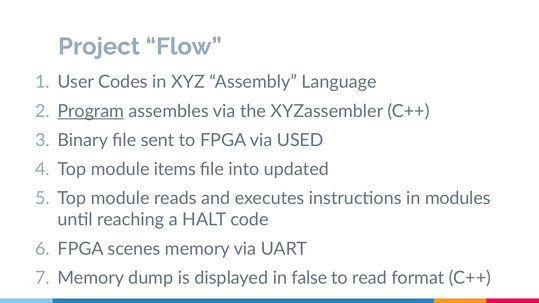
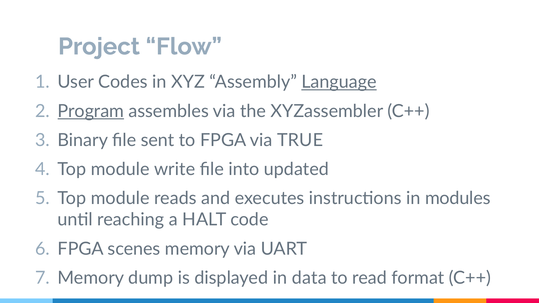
Language underline: none -> present (339, 82)
USED: USED -> TRUE (300, 140)
items: items -> write (175, 169)
false: false -> data (309, 278)
